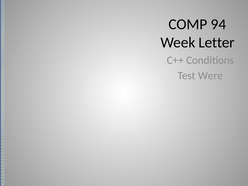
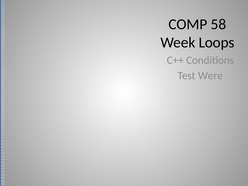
94: 94 -> 58 (218, 24)
Letter: Letter -> Loops (217, 42)
